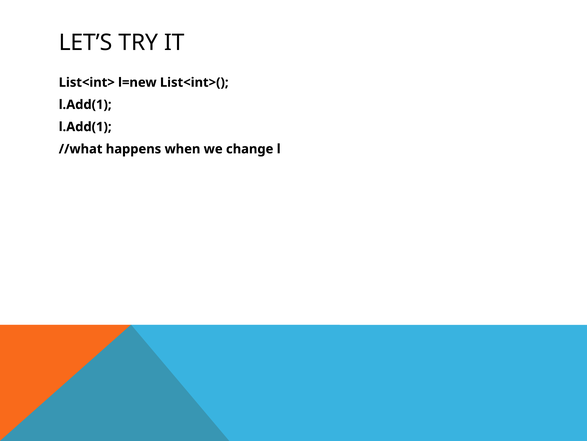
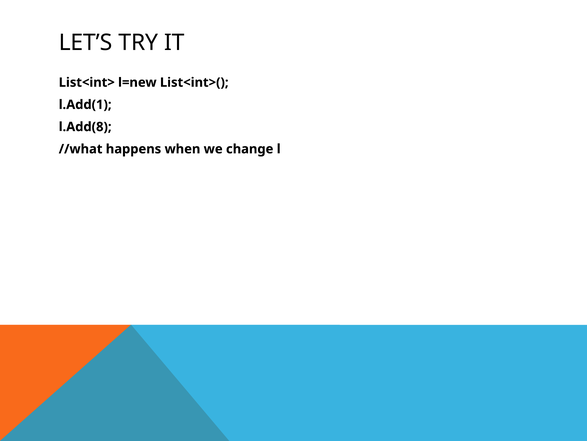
l.Add(1: l.Add(1 -> l.Add(8 (85, 127)
